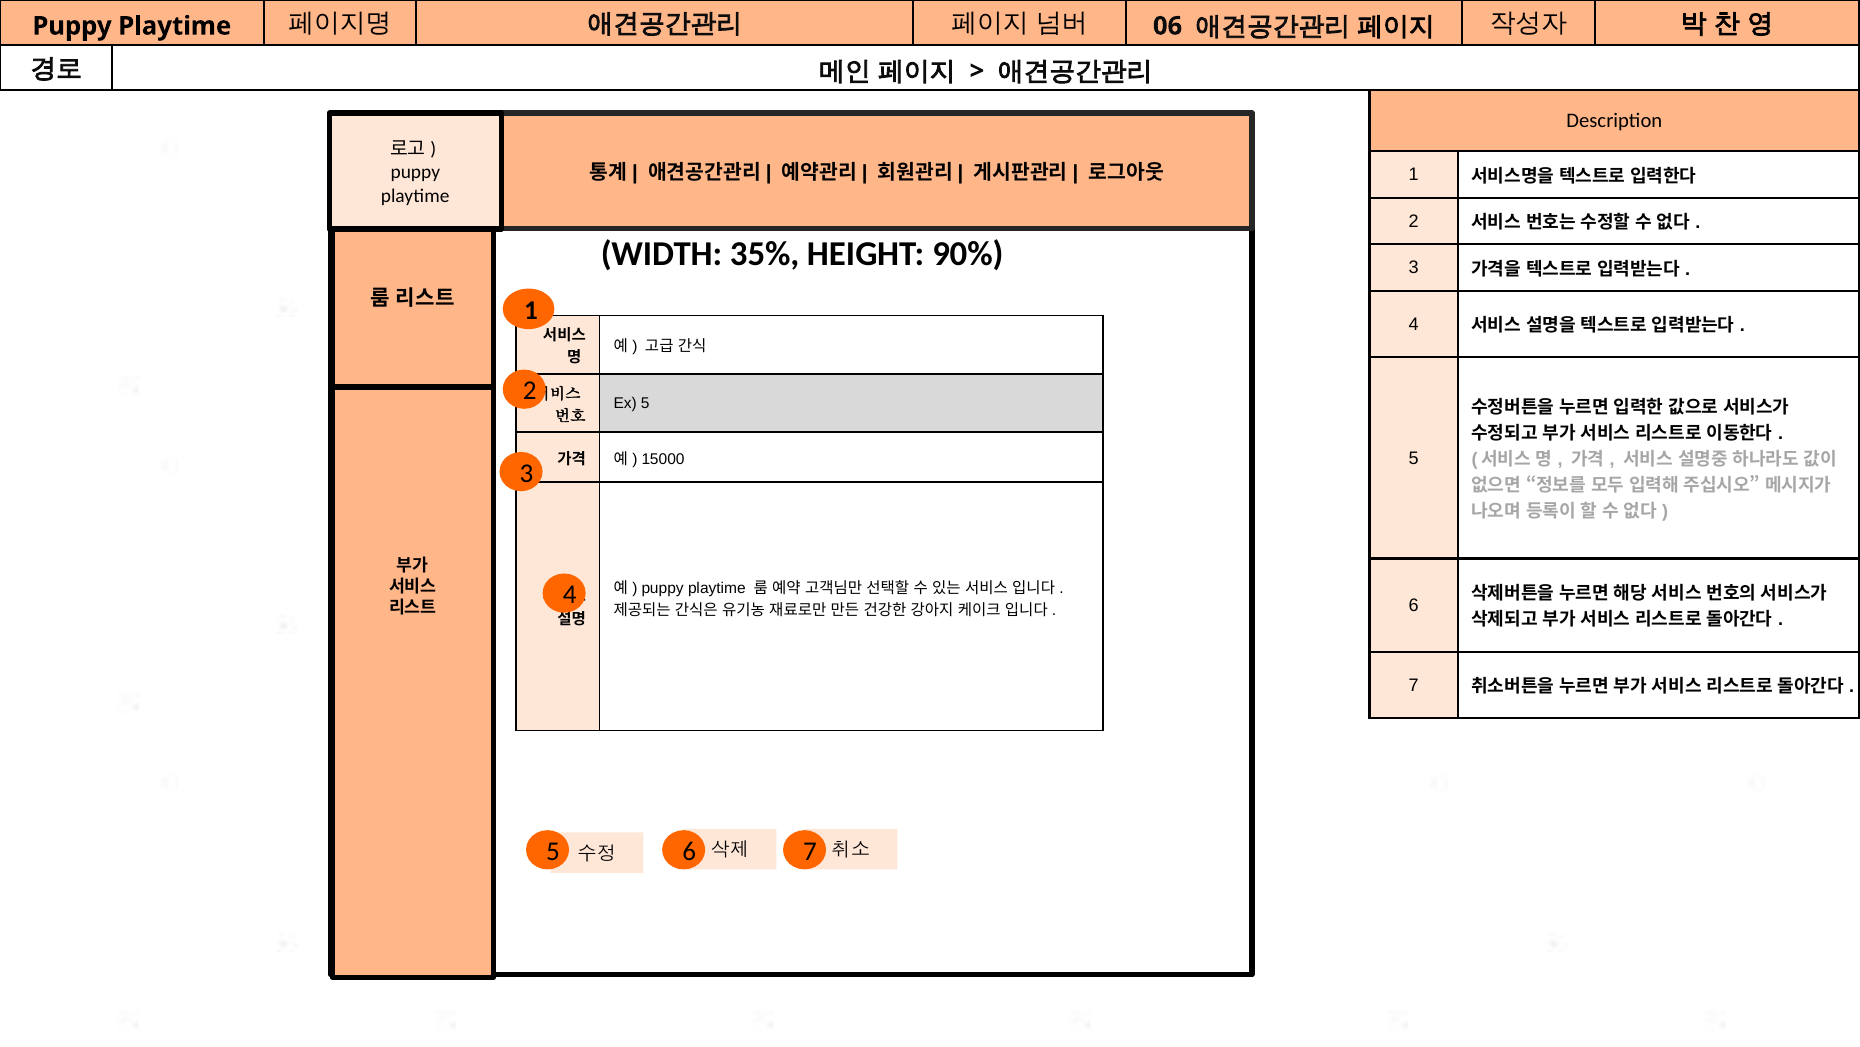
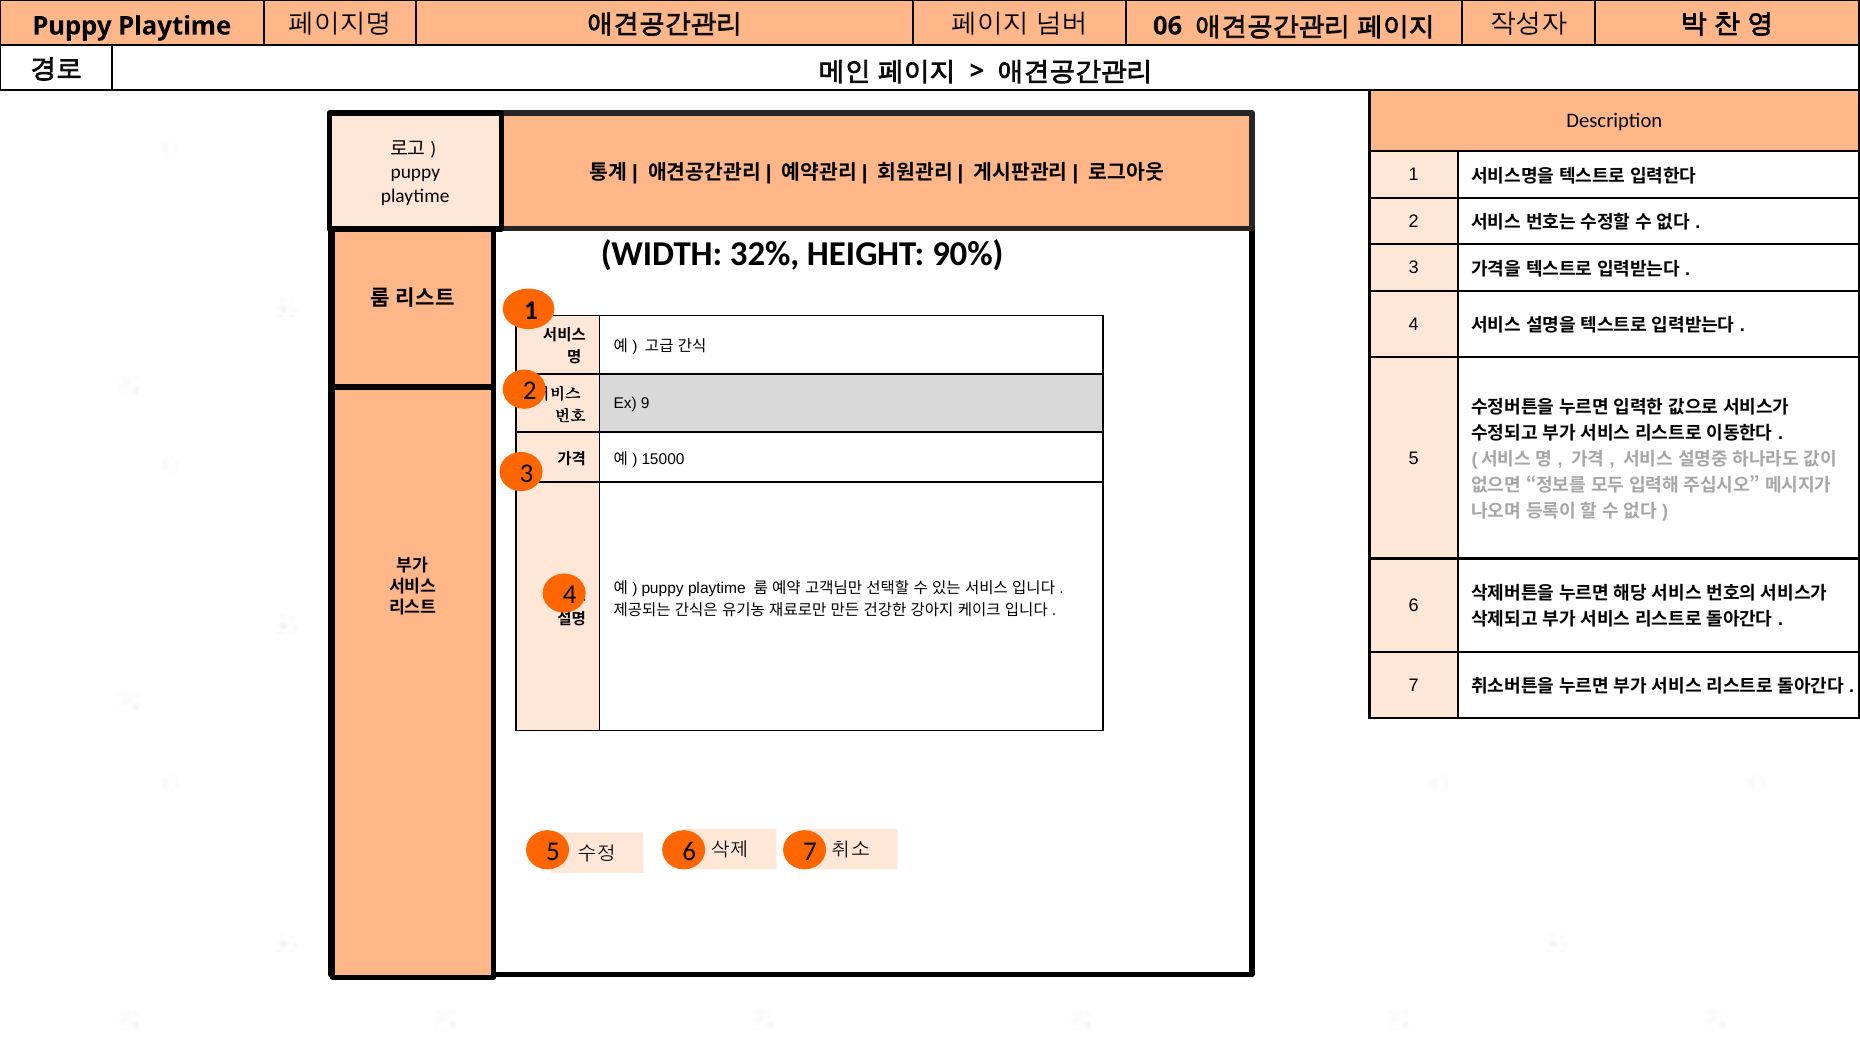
35%: 35% -> 32% (765, 254)
Ex 5: 5 -> 9 (645, 403)
